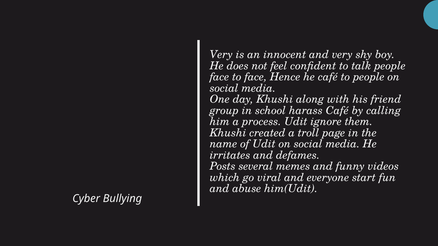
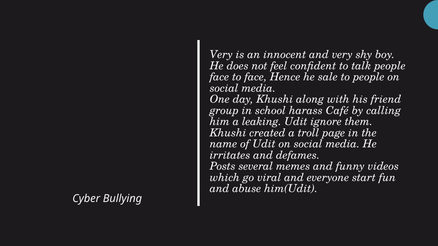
he café: café -> sale (328, 77)
process: process -> leaking (262, 122)
